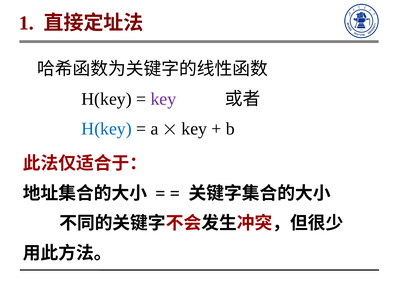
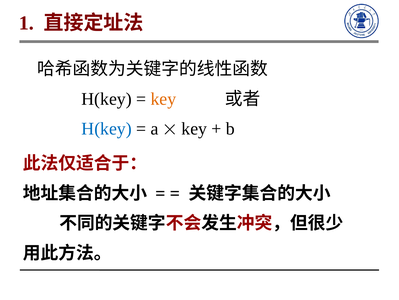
key colour: purple -> orange (163, 99)
